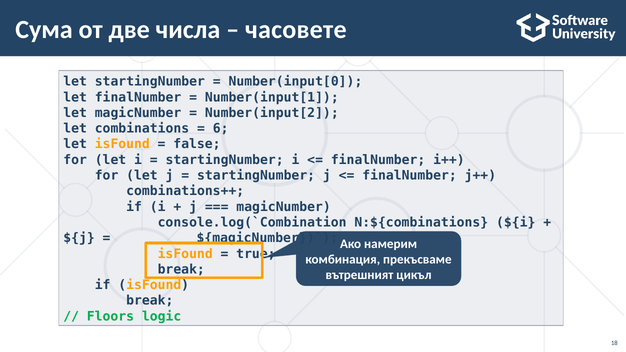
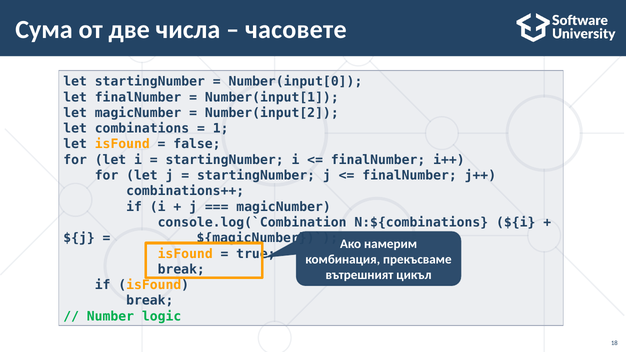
6: 6 -> 1 (221, 129)
Floors: Floors -> Number (110, 316)
